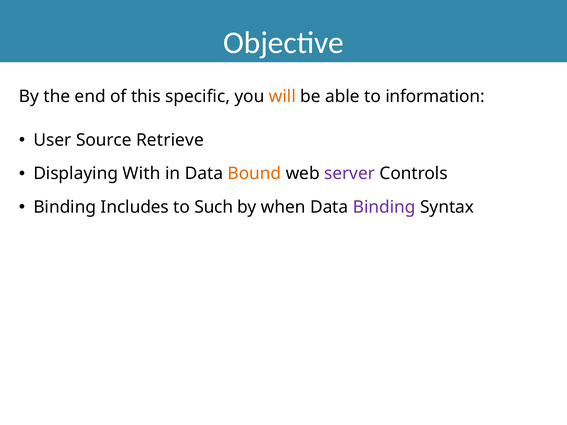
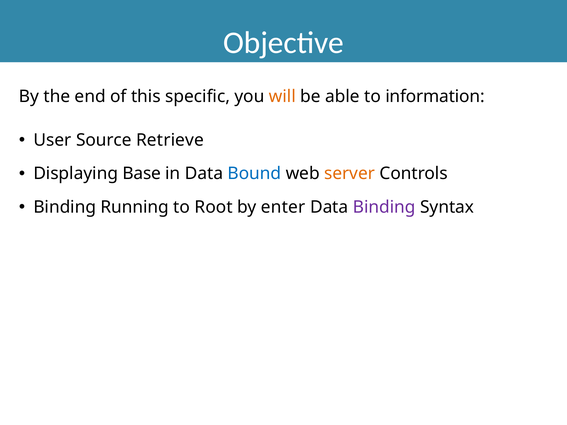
With: With -> Base (142, 174)
Bound colour: orange -> blue (254, 174)
server colour: purple -> orange (350, 174)
Includes: Includes -> Running (135, 207)
Such: Such -> Root (214, 207)
when: when -> enter (283, 207)
